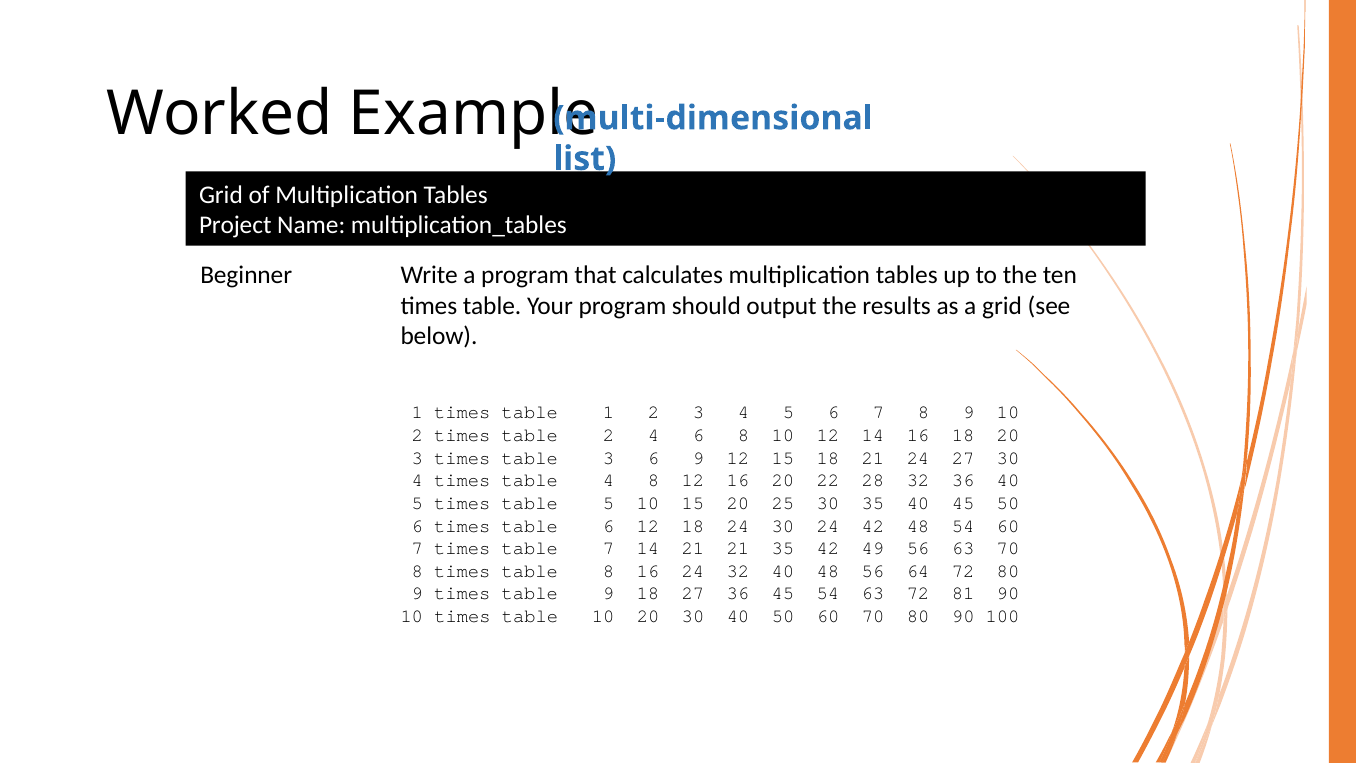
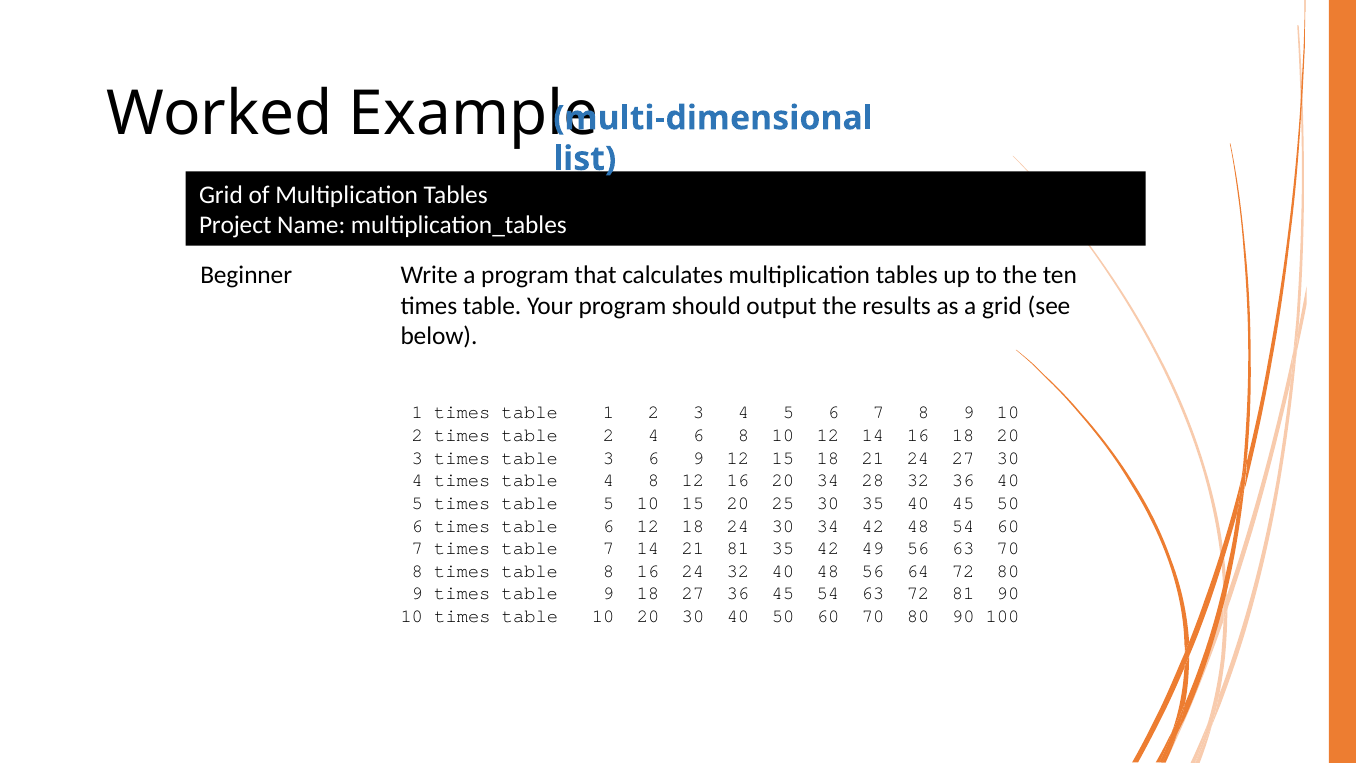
20 22: 22 -> 34 (828, 480)
30 24: 24 -> 34 (828, 526)
21 21: 21 -> 81 (738, 548)
